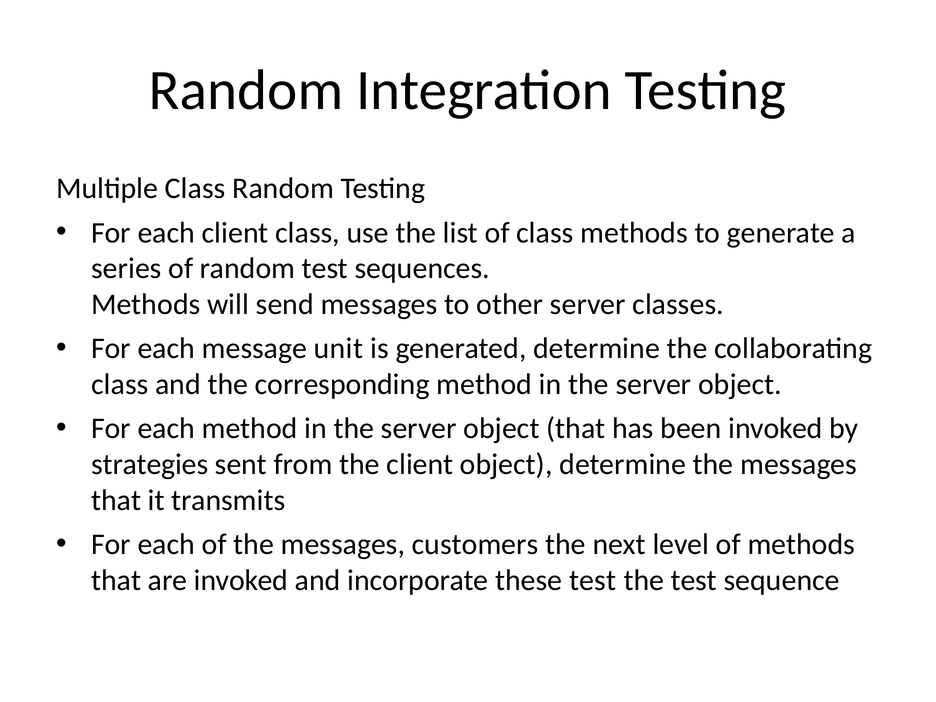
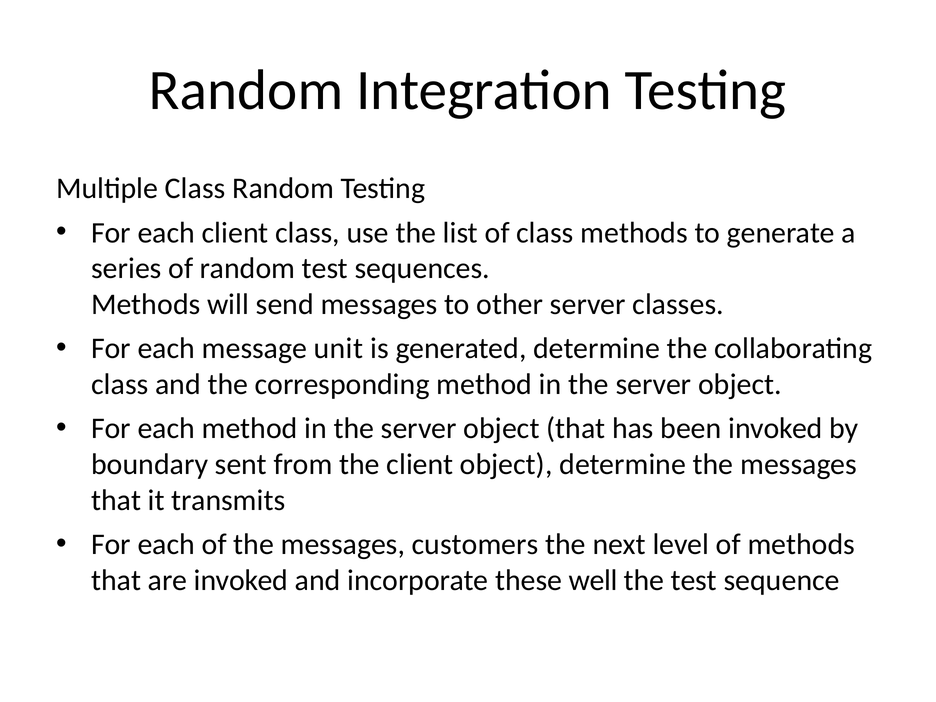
strategies: strategies -> boundary (150, 464)
these test: test -> well (593, 580)
